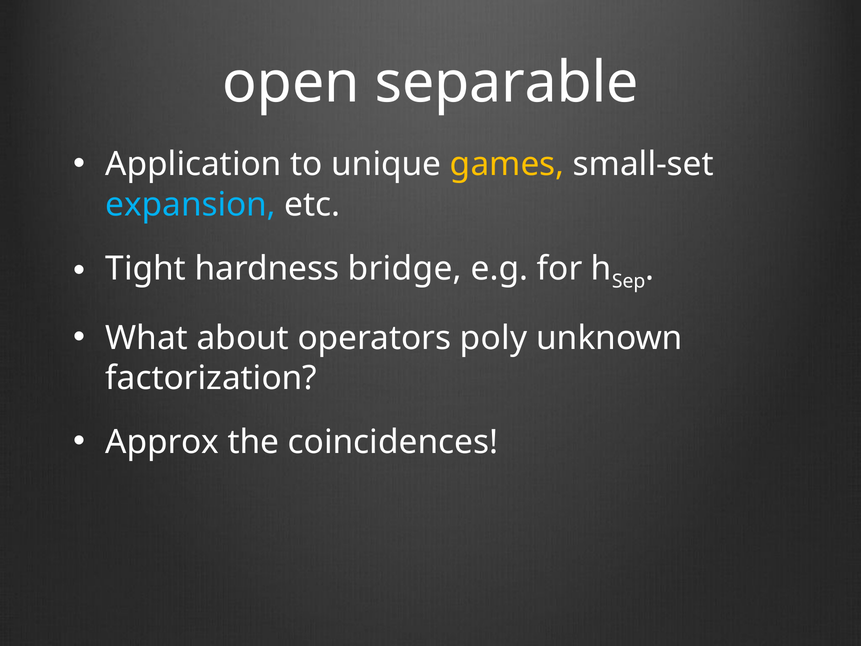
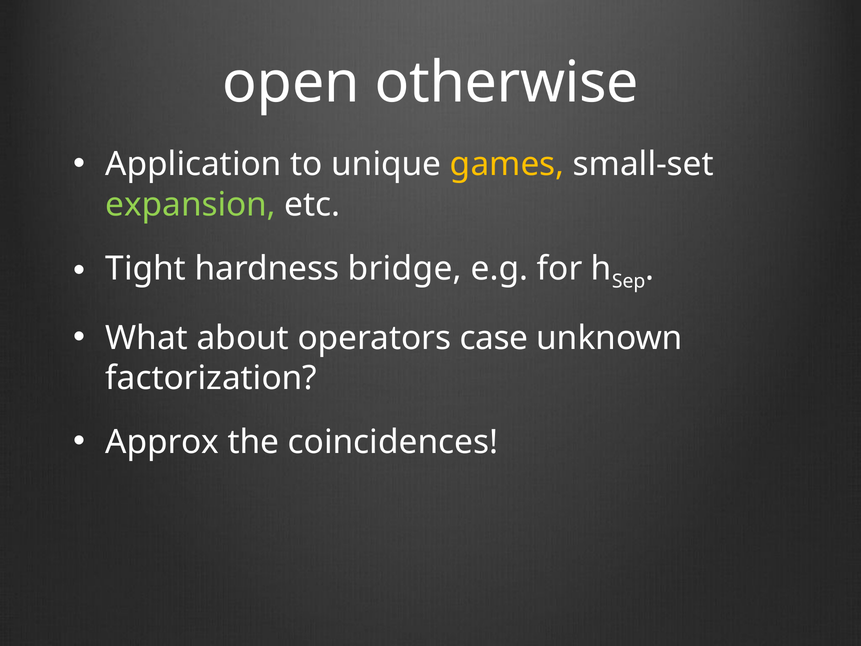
separable: separable -> otherwise (507, 83)
expansion colour: light blue -> light green (191, 204)
poly: poly -> case (494, 338)
